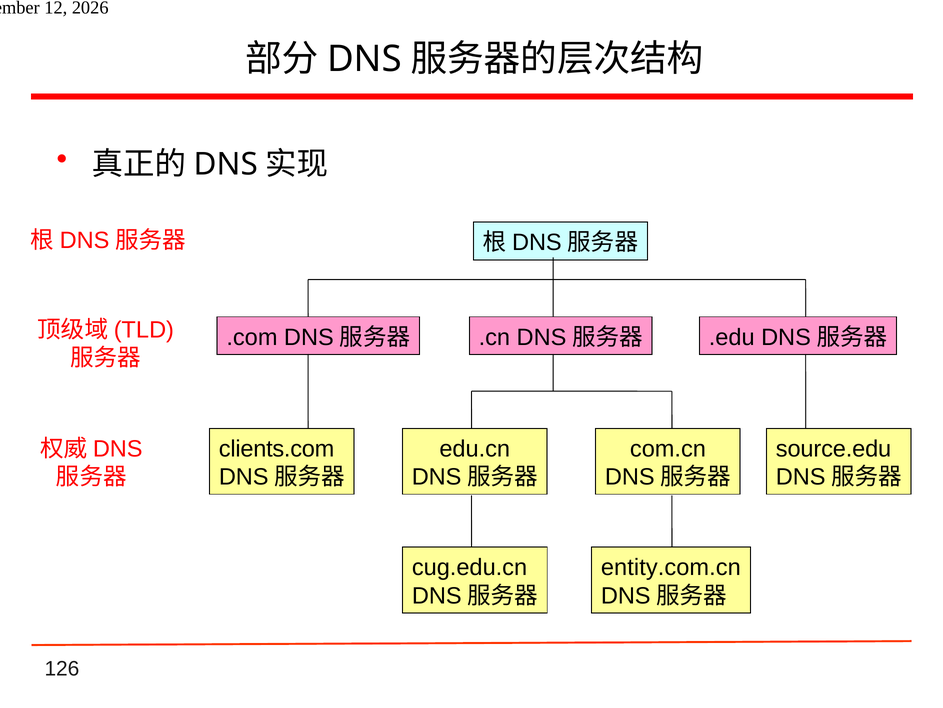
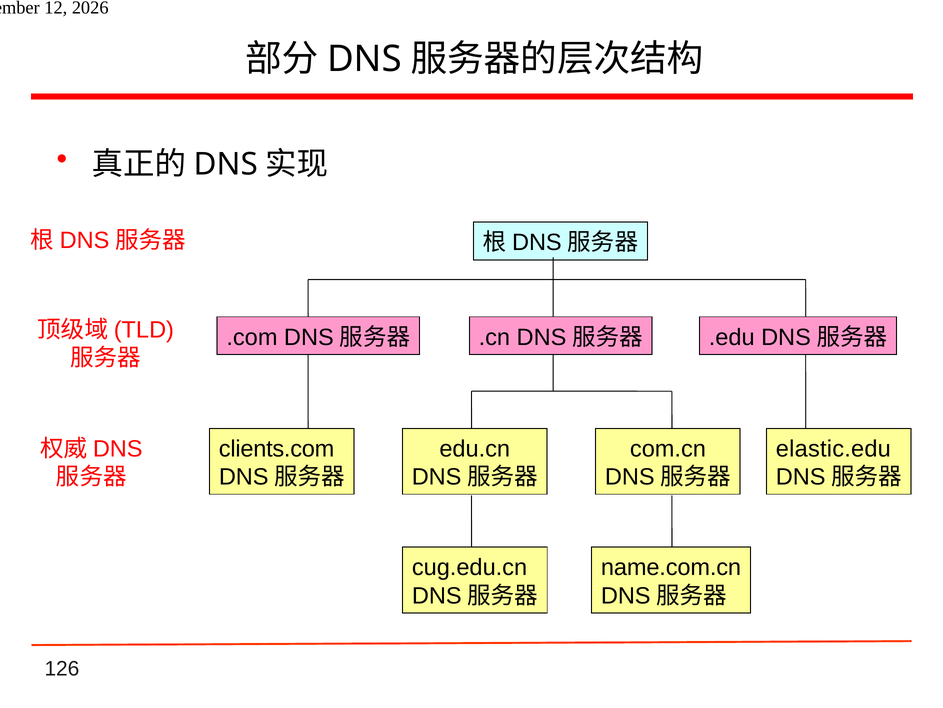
source.edu: source.edu -> elastic.edu (833, 448)
entity.com.cn: entity.com.cn -> name.com.cn (671, 567)
